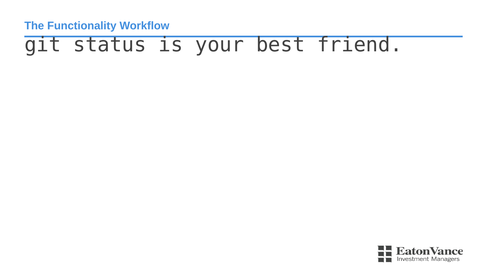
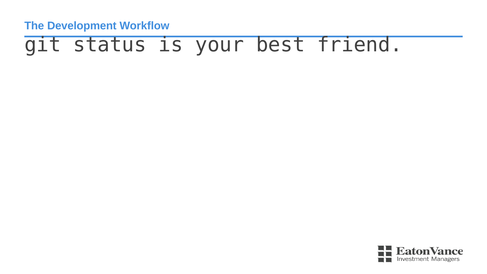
Functionality: Functionality -> Development (82, 26)
